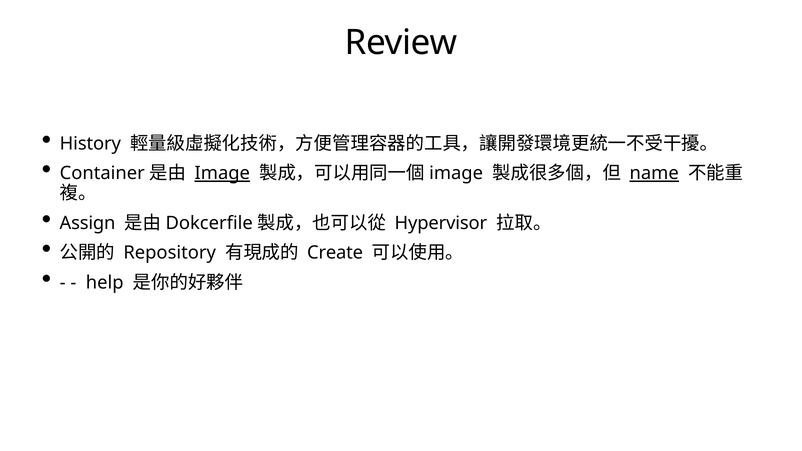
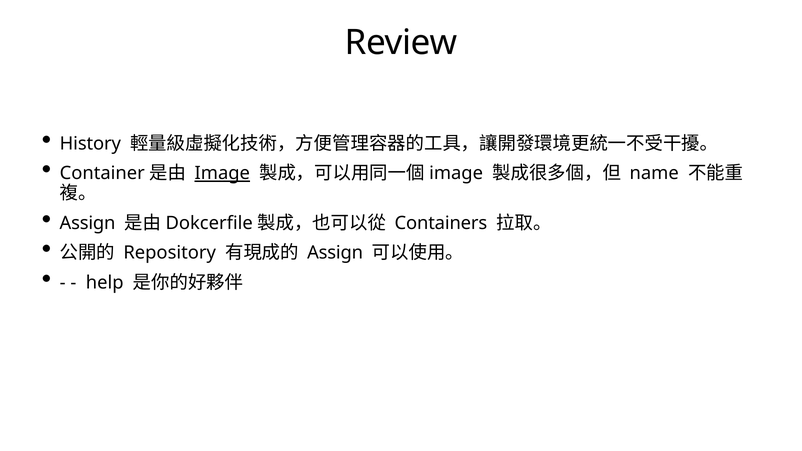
name underline: present -> none (654, 173)
Hypervisor: Hypervisor -> Containers (441, 223)
Create: Create -> Assign (335, 253)
